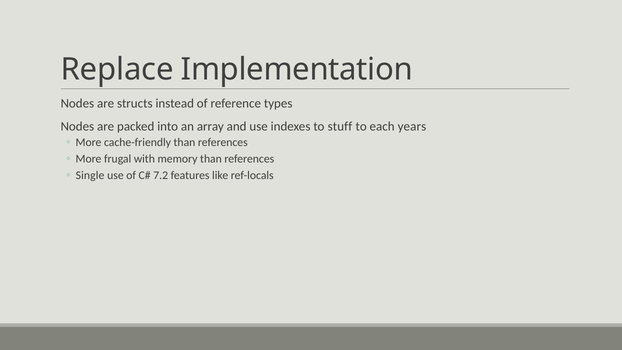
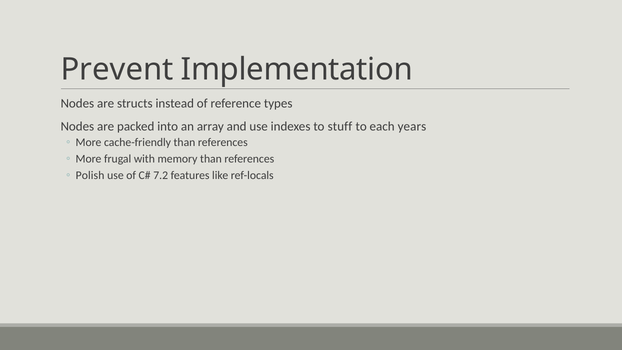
Replace: Replace -> Prevent (117, 70)
Single: Single -> Polish (90, 175)
